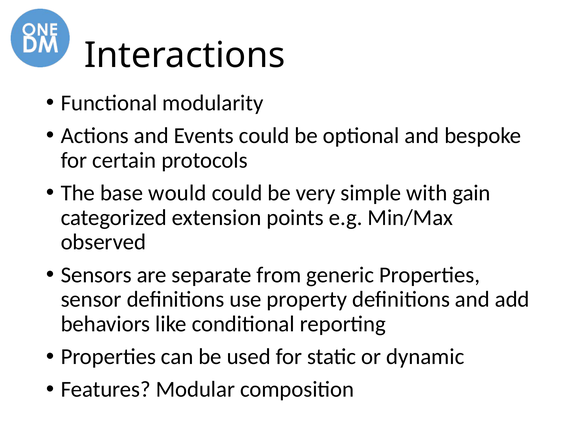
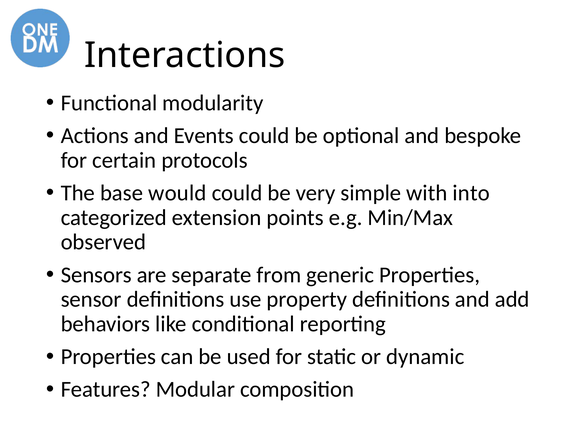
gain: gain -> into (471, 193)
